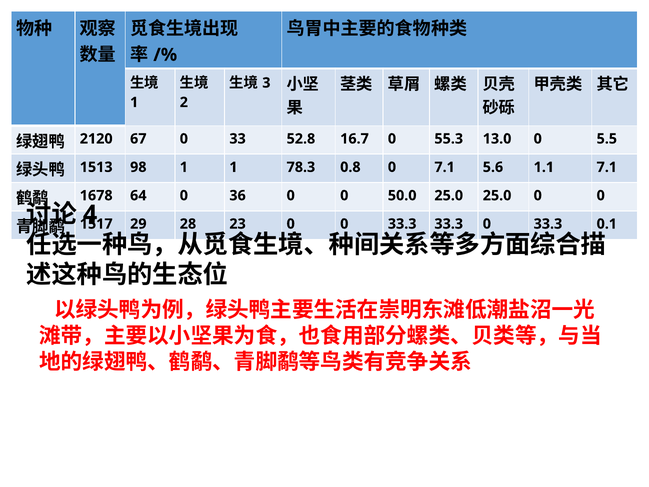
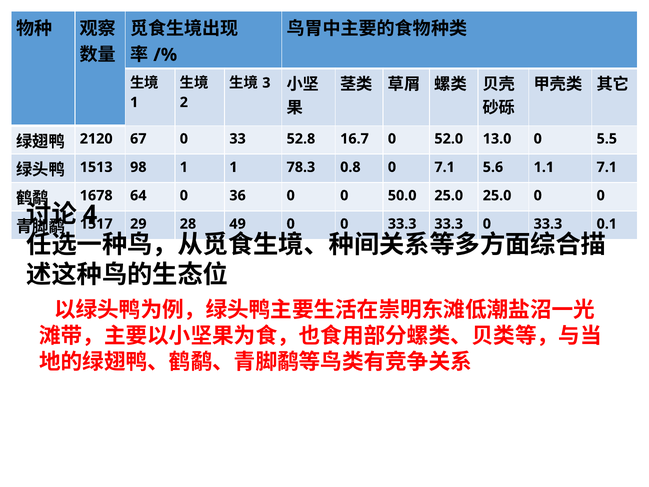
55.3: 55.3 -> 52.0 (449, 139)
23: 23 -> 49 (238, 224)
